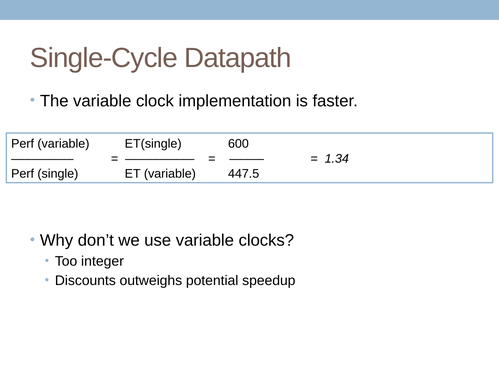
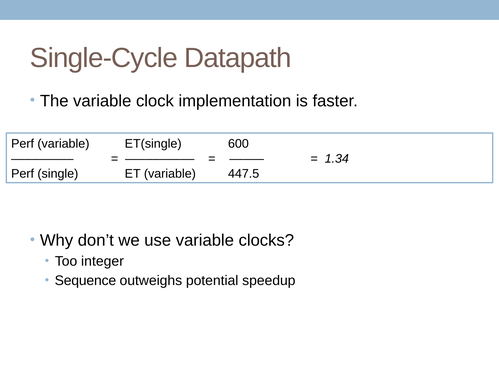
Discounts: Discounts -> Sequence (85, 281)
